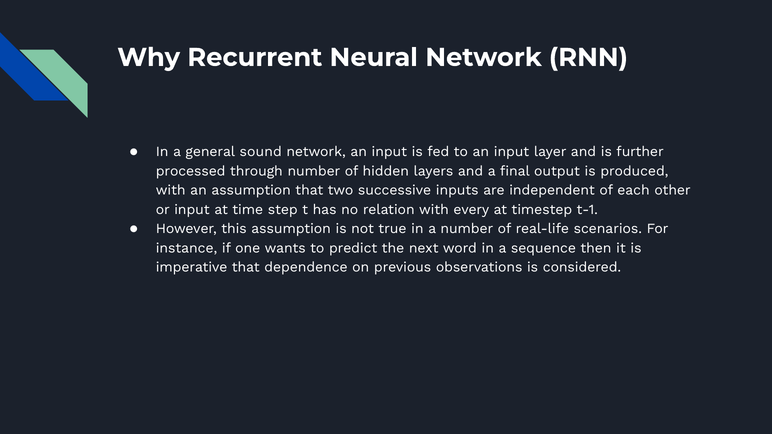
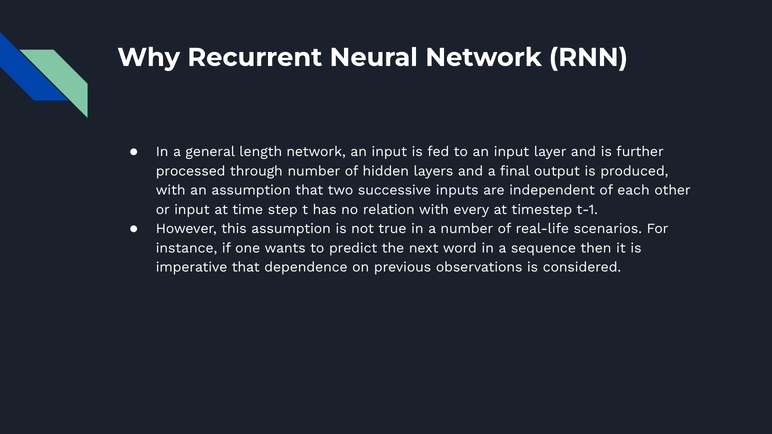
sound: sound -> length (261, 152)
